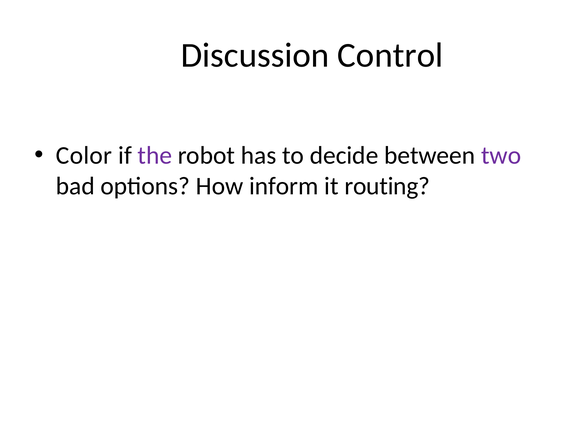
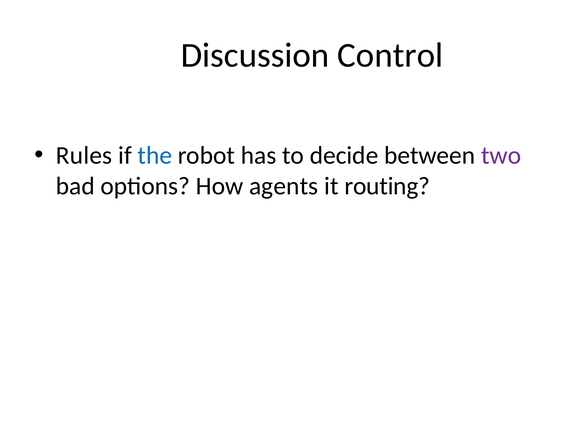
Color: Color -> Rules (84, 156)
the colour: purple -> blue (155, 156)
inform: inform -> agents (284, 186)
